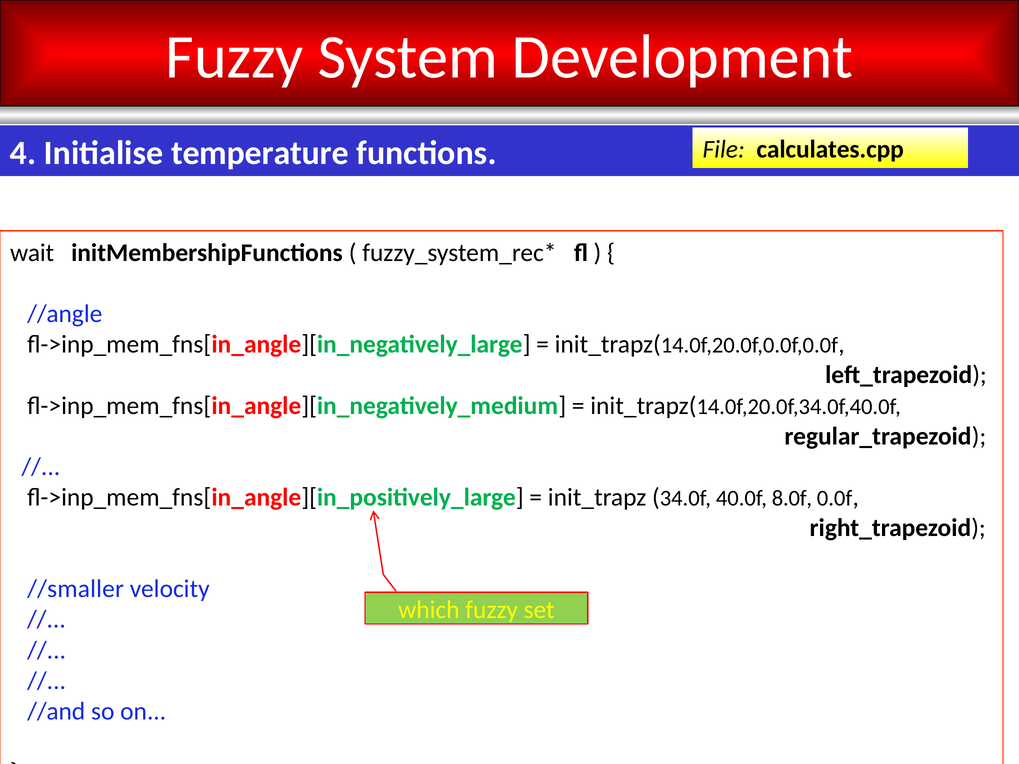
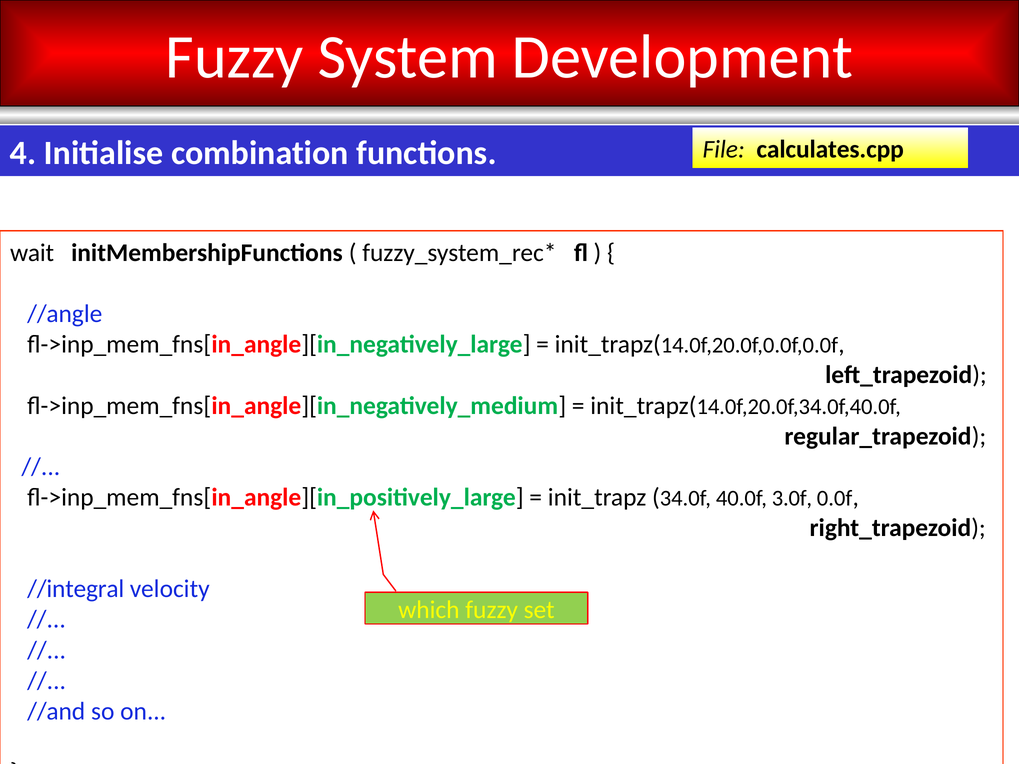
temperature: temperature -> combination (260, 153)
8.0f: 8.0f -> 3.0f (792, 498)
//smaller: //smaller -> //integral (76, 589)
